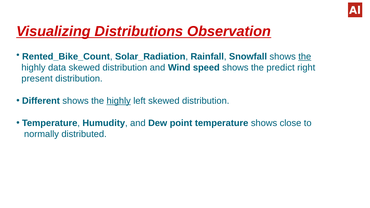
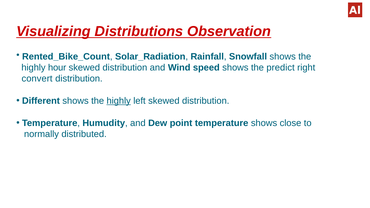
the underline: present -> none (305, 57)
data: data -> hour (57, 68)
present: present -> convert (37, 79)
